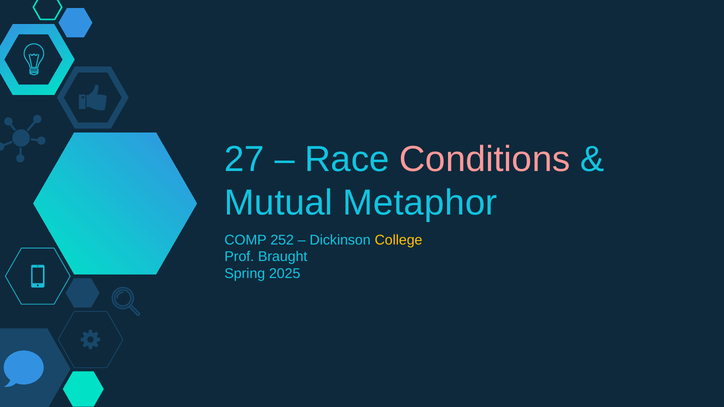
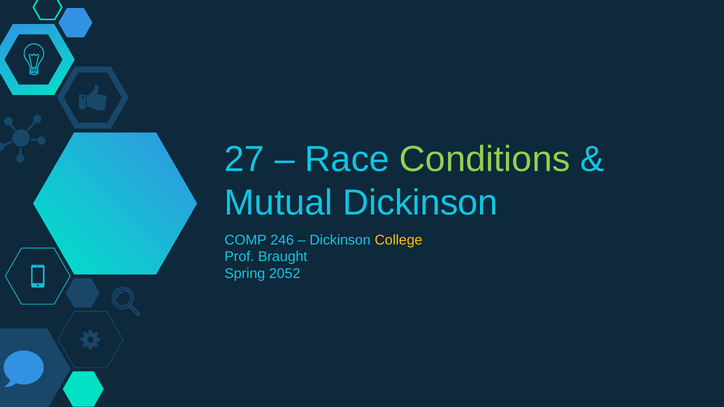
Conditions colour: pink -> light green (485, 159)
Mutual Metaphor: Metaphor -> Dickinson (420, 203)
252: 252 -> 246 (282, 240)
2025: 2025 -> 2052 (285, 274)
